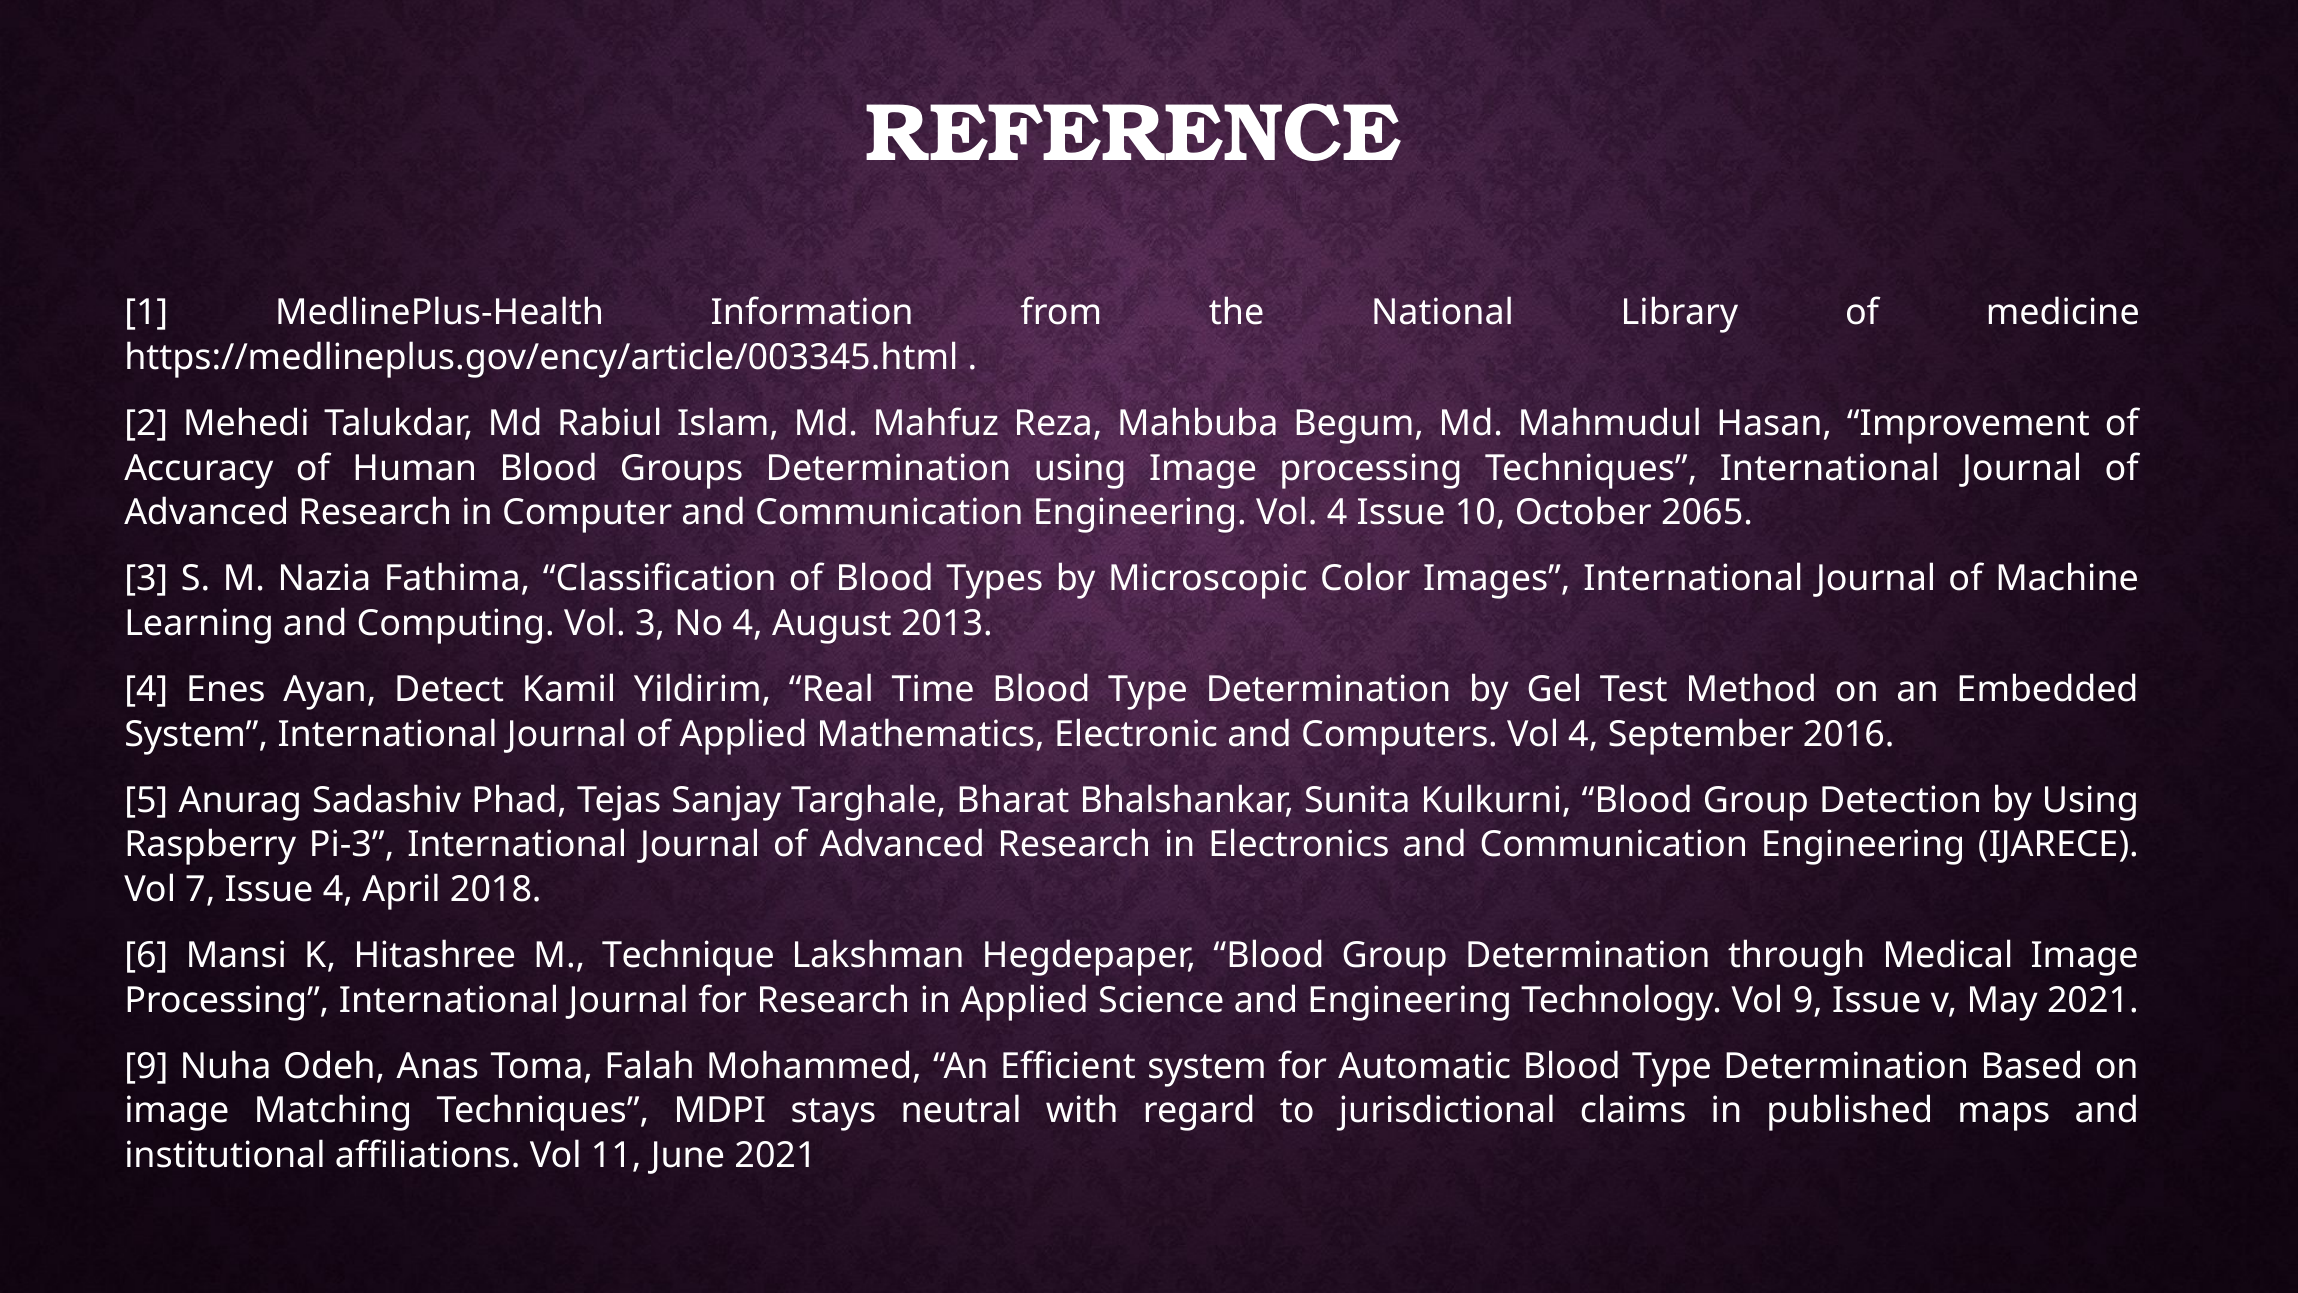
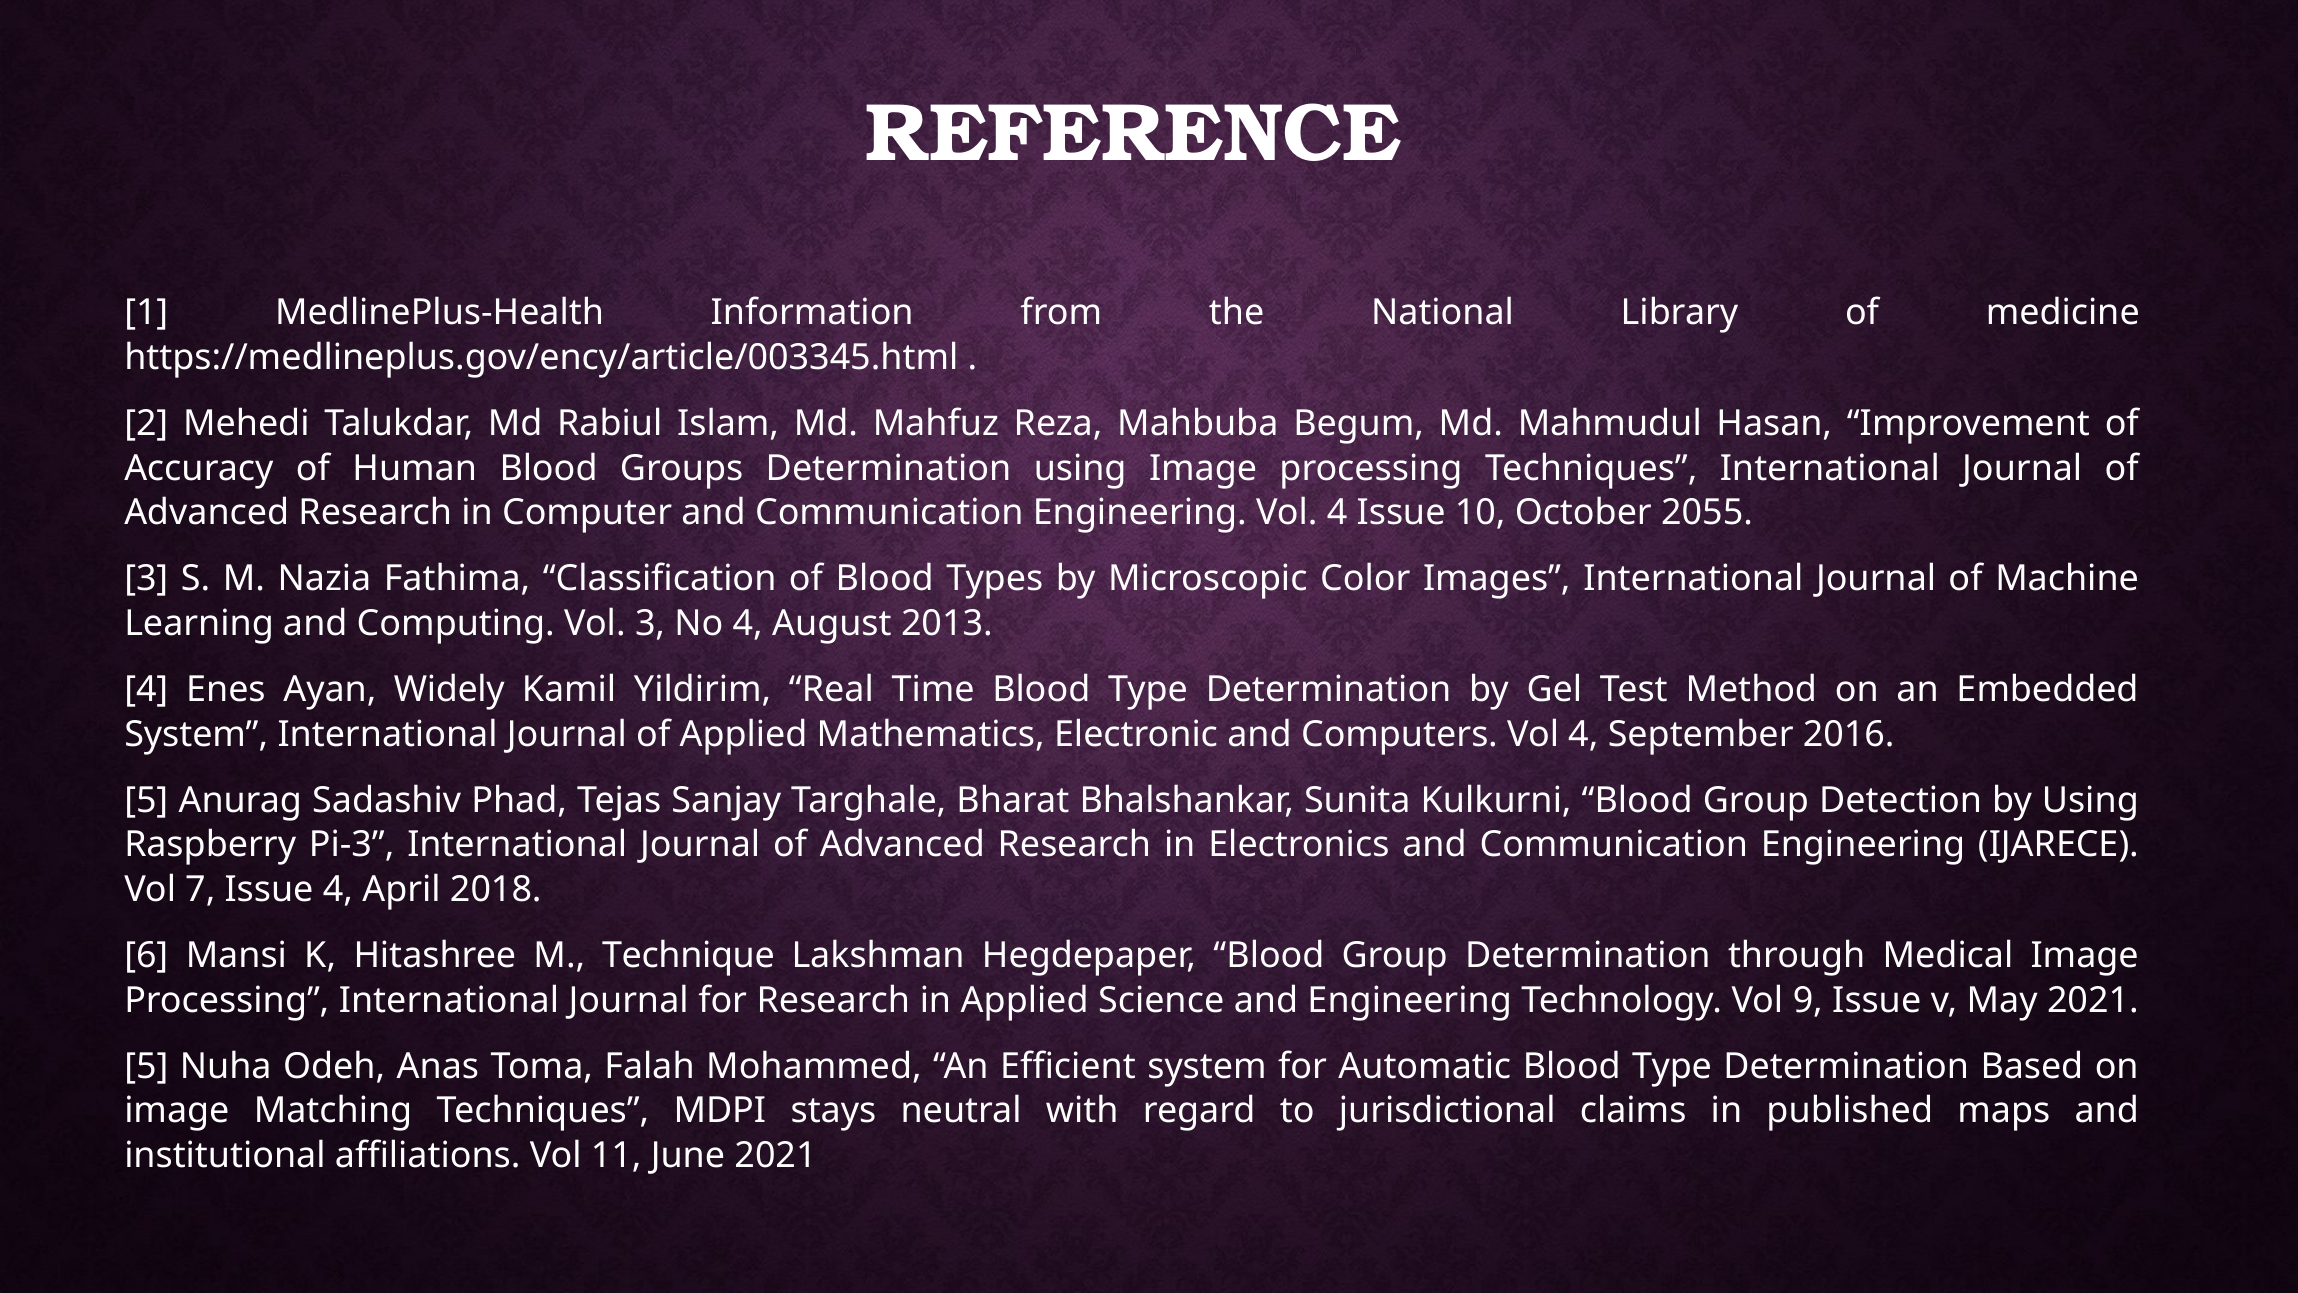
2065: 2065 -> 2055 (1707, 513)
Detect: Detect -> Widely (449, 689)
9: 9 -> 5 (146, 1066)
